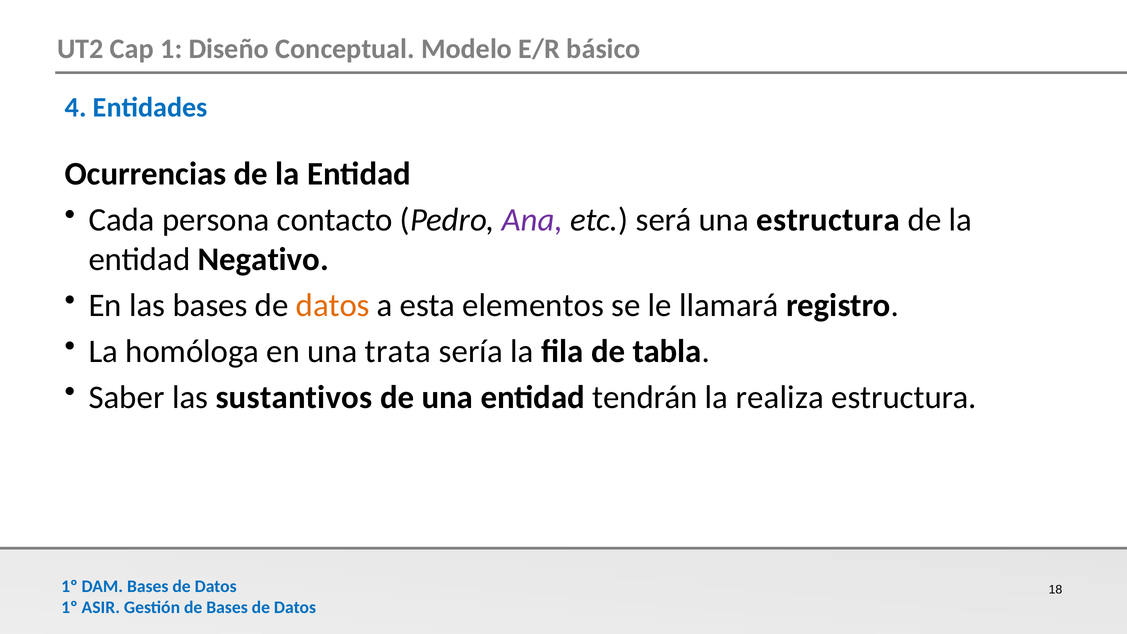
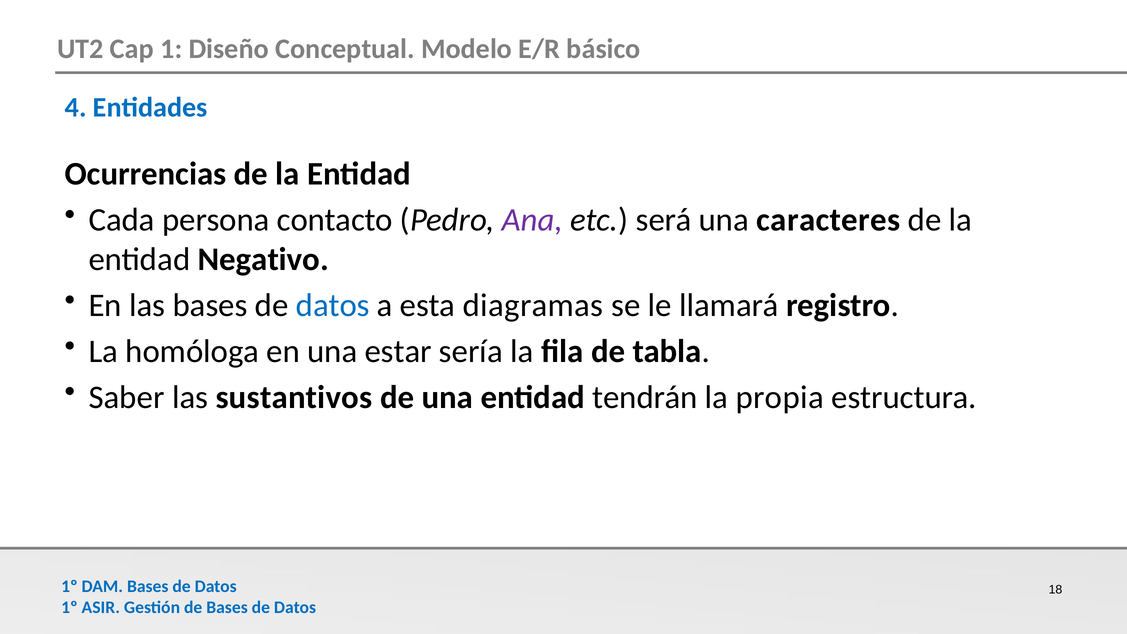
una estructura: estructura -> caracteres (828, 220)
datos colour: orange -> blue (333, 305)
elementos: elementos -> diagramas (533, 305)
trata: trata -> estar (398, 351)
realiza: realiza -> propia (780, 397)
